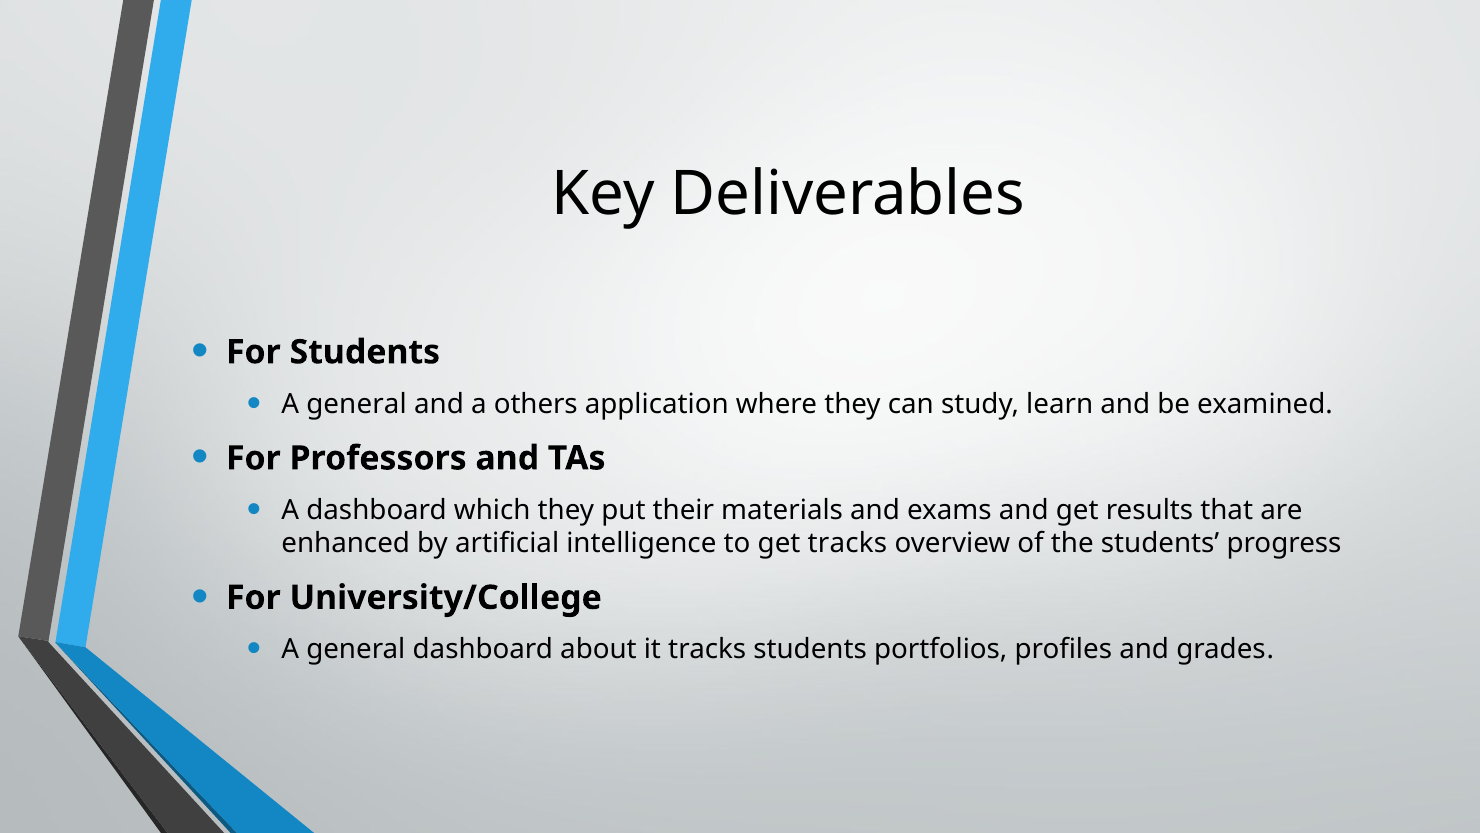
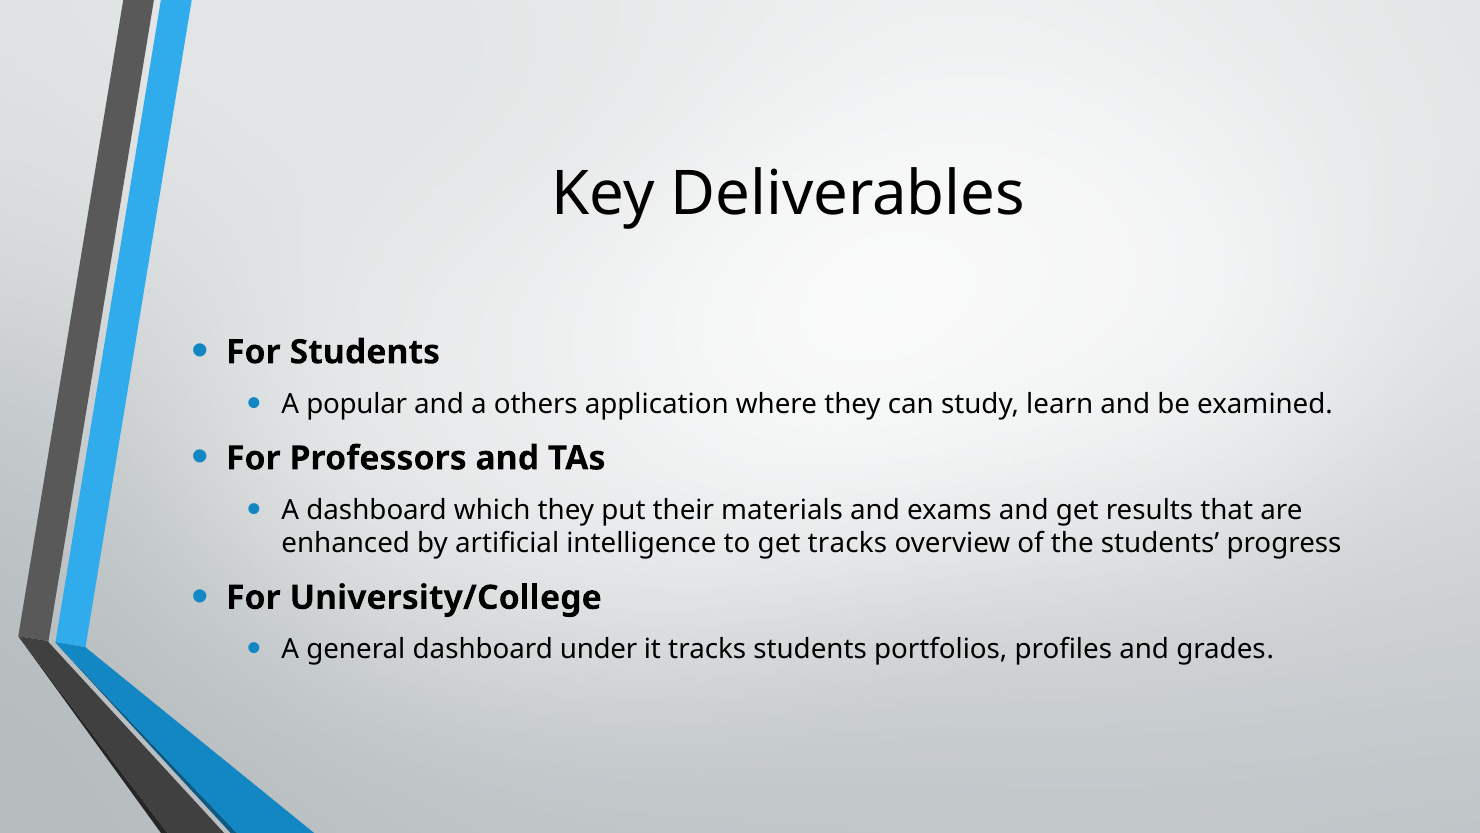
general: general -> popular (357, 404)
about: about -> under (599, 649)
